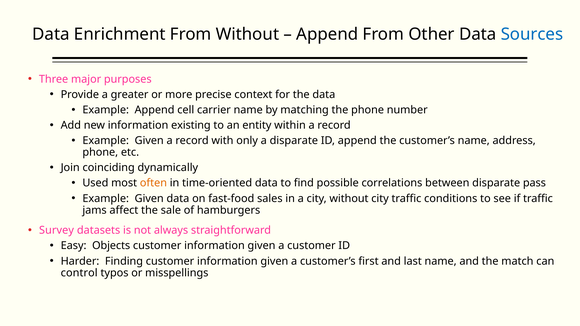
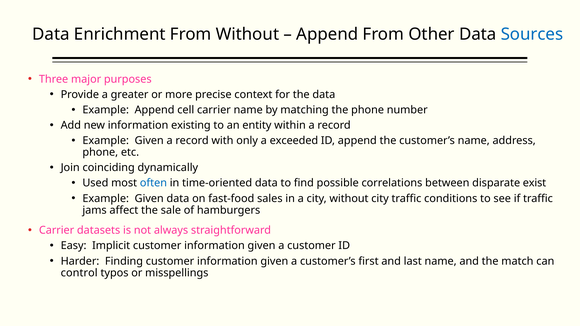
a disparate: disparate -> exceeded (294, 141)
often colour: orange -> blue (153, 183)
pass: pass -> exist (534, 183)
Survey: Survey -> Carrier (57, 231)
Objects: Objects -> Implicit (111, 246)
